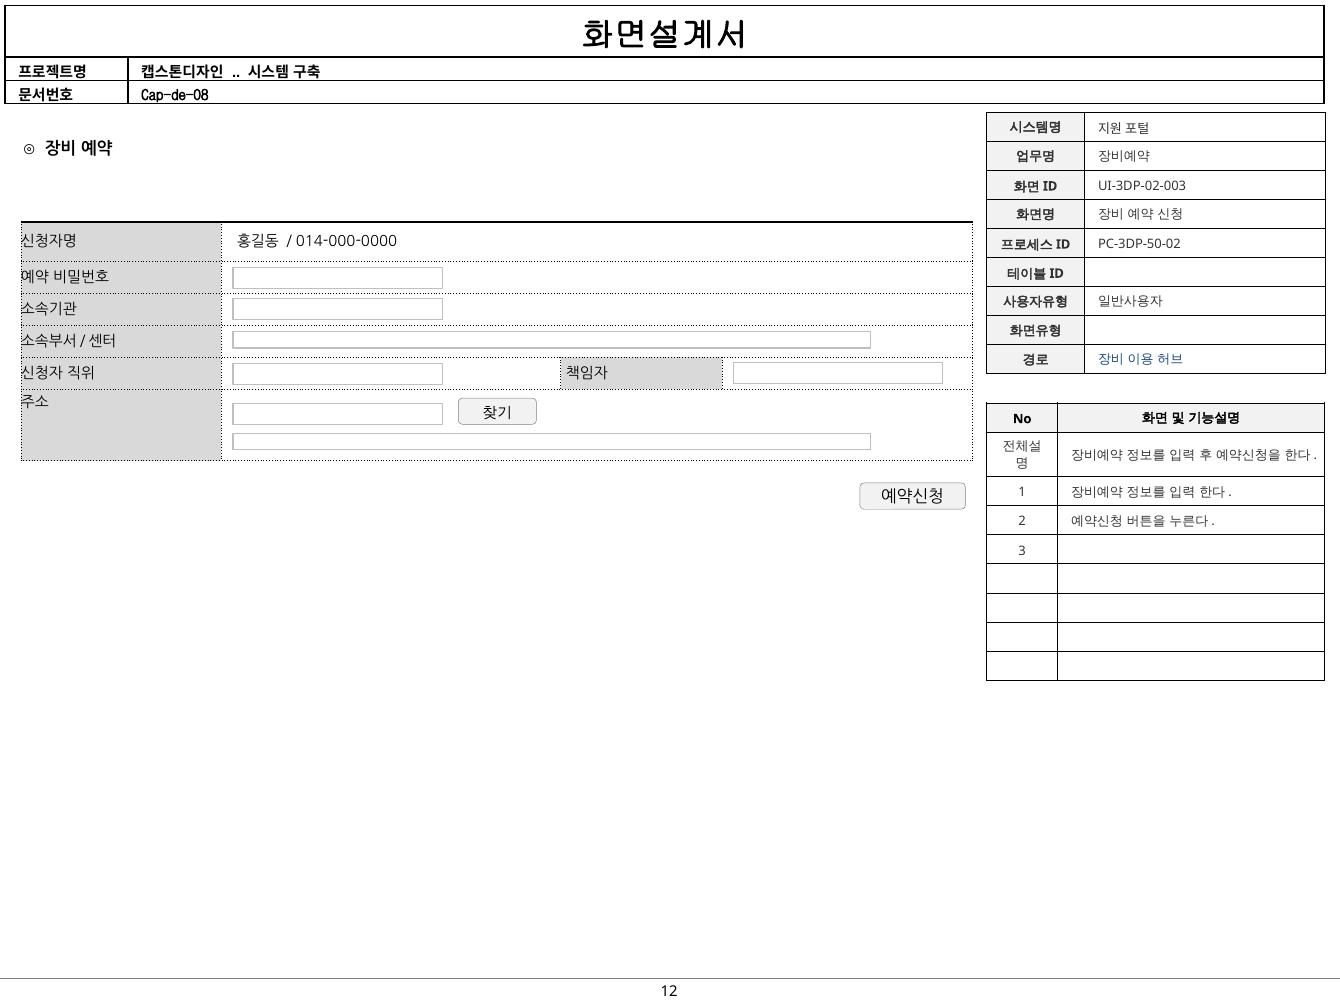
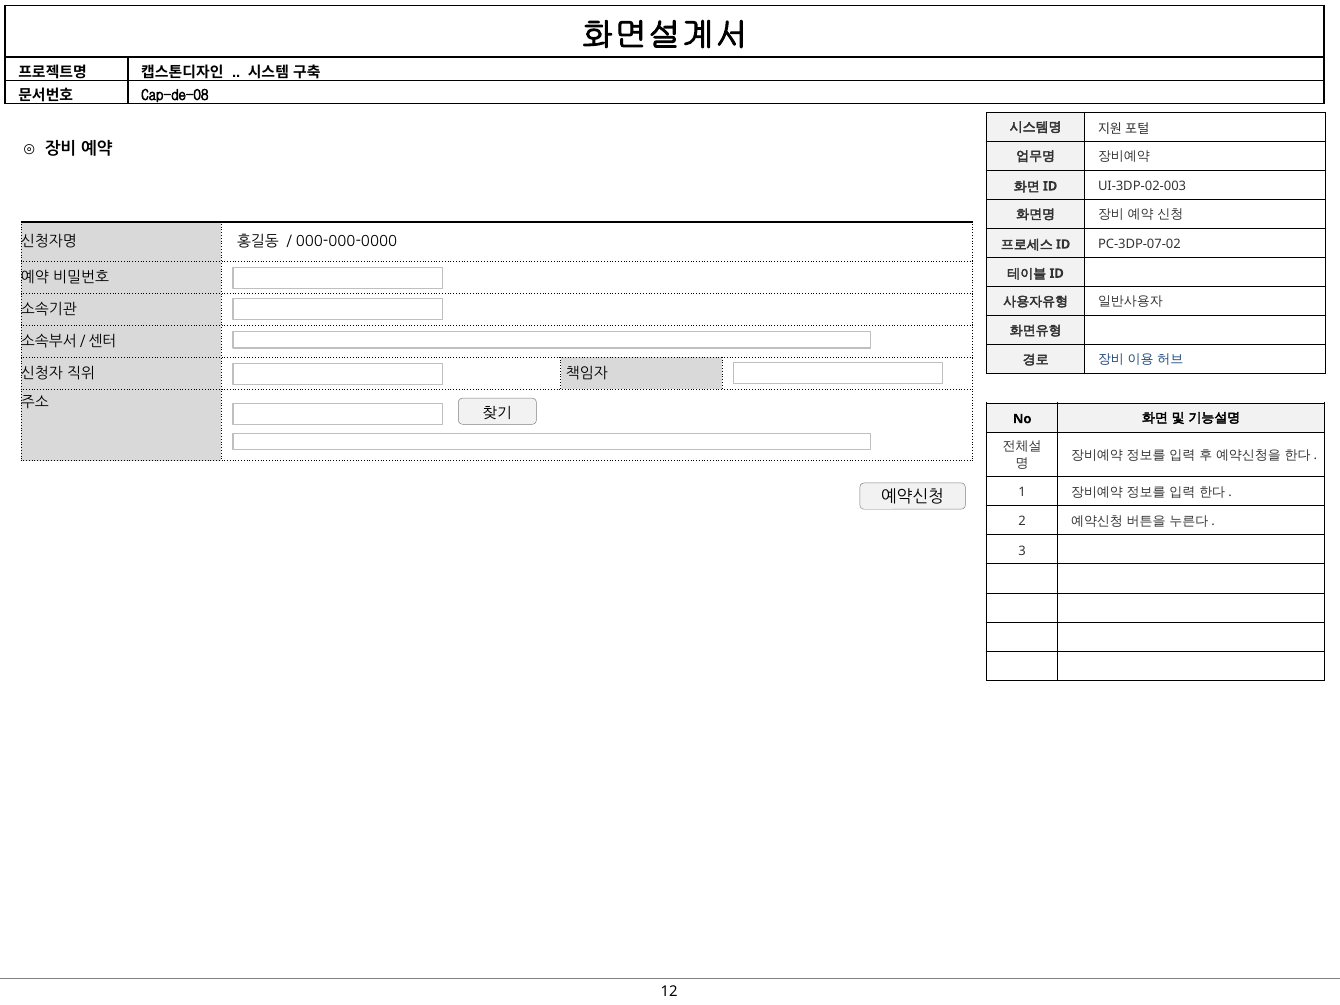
014-000-0000: 014-000-0000 -> 000-000-0000 (346, 242)
PC-3DP-50-02: PC-3DP-50-02 -> PC-3DP-07-02 (1139, 244)
